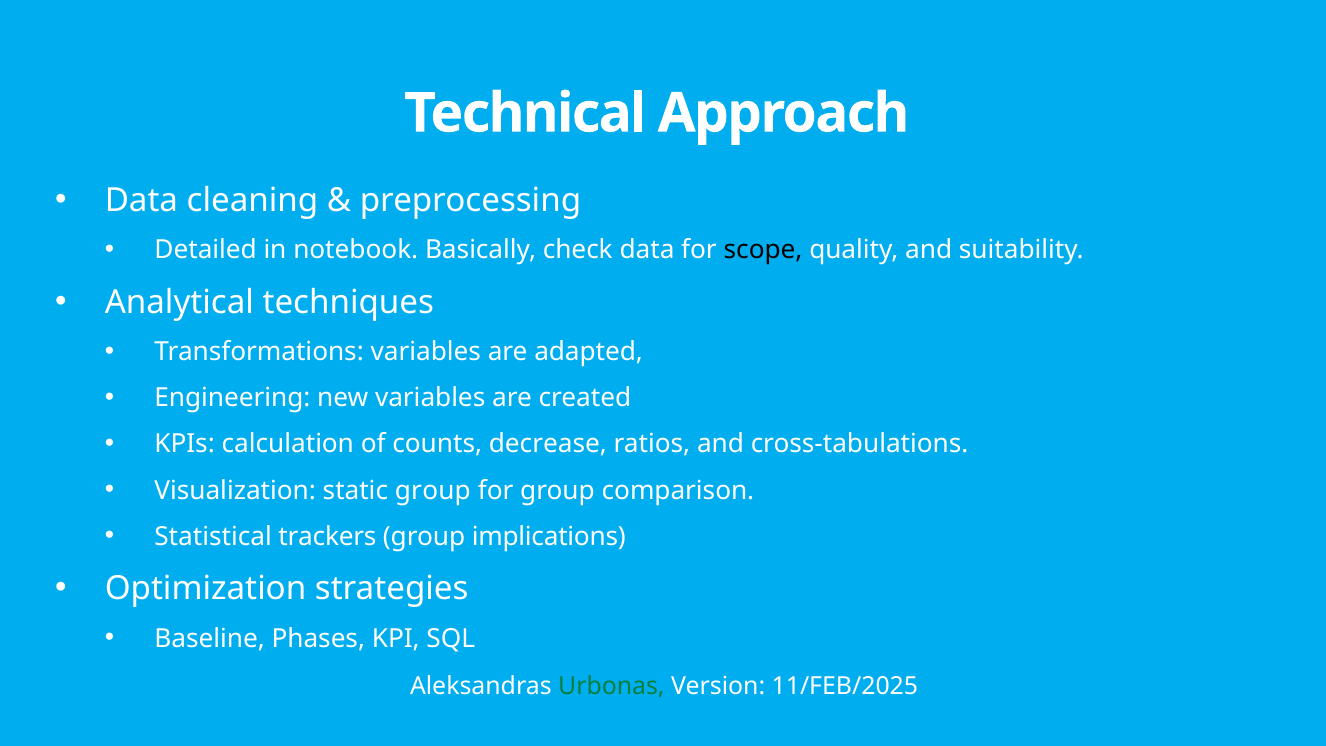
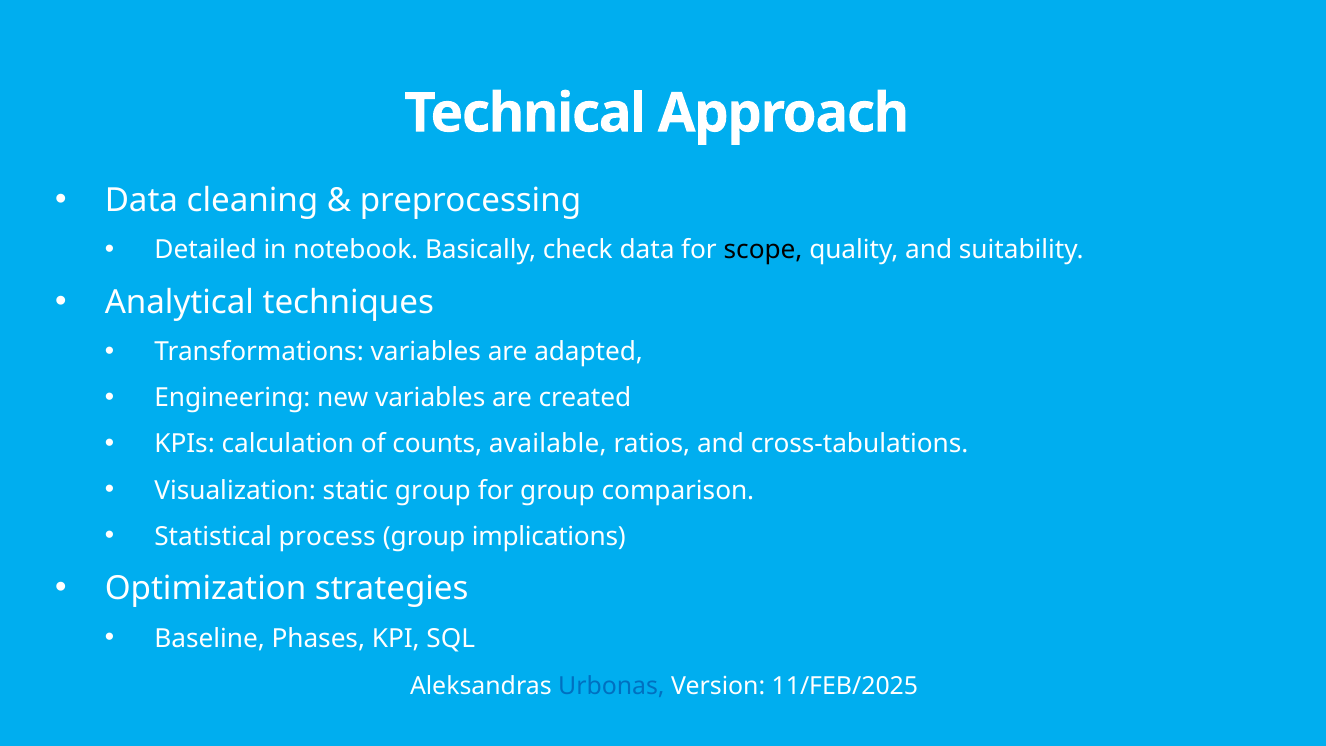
decrease: decrease -> available (548, 444)
trackers: trackers -> process (327, 536)
Urbonas colour: green -> blue (611, 686)
